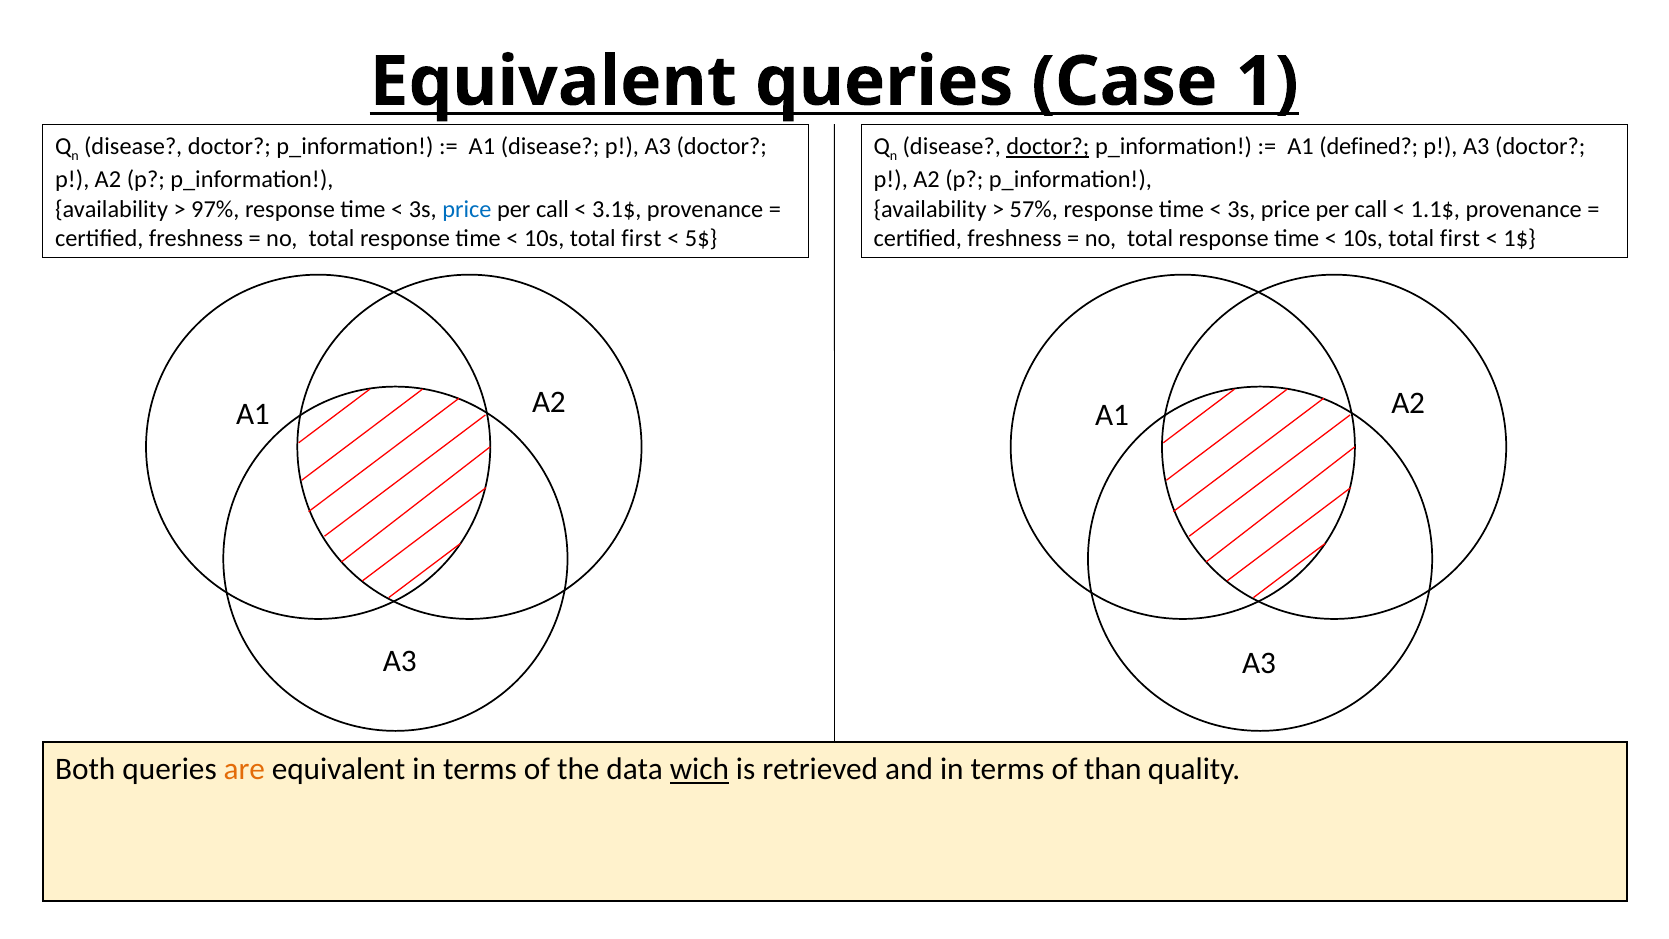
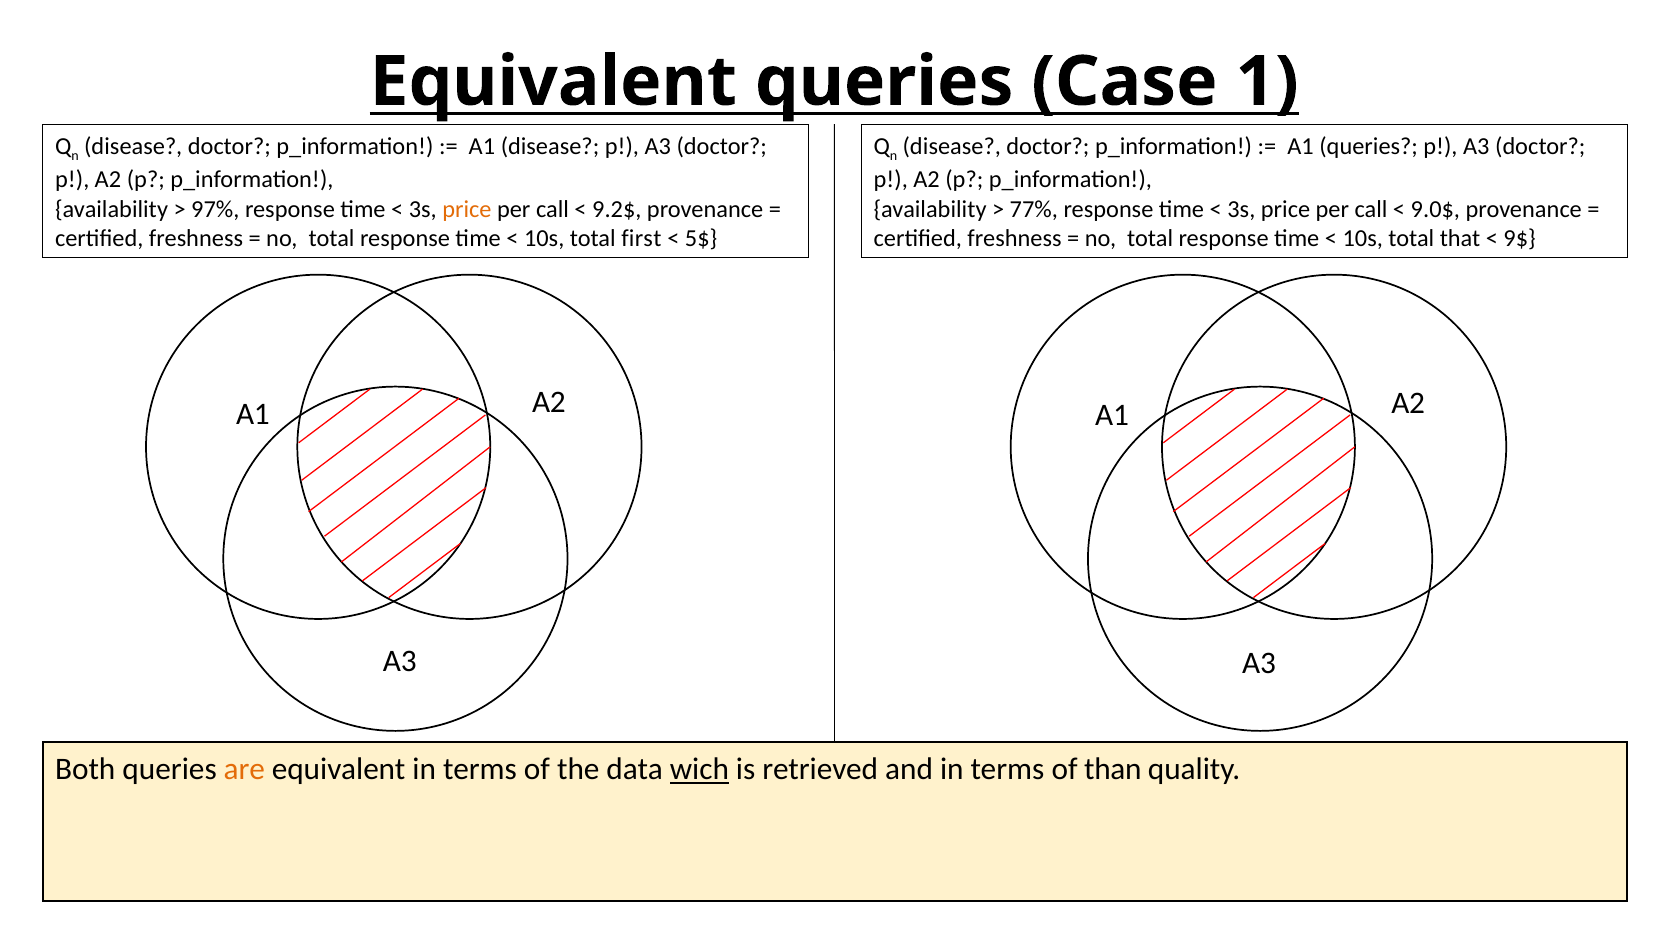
doctor underline: present -> none (1048, 147)
A1 defined: defined -> queries (1369, 147)
price colour: blue -> orange (467, 209)
3.1$: 3.1$ -> 9.2$ (617, 209)
57%: 57% -> 77% (1034, 209)
1.1$: 1.1$ -> 9.0$ (1435, 209)
first: first -> that (1460, 238)
1$: 1$ -> 9$ (1520, 238)
